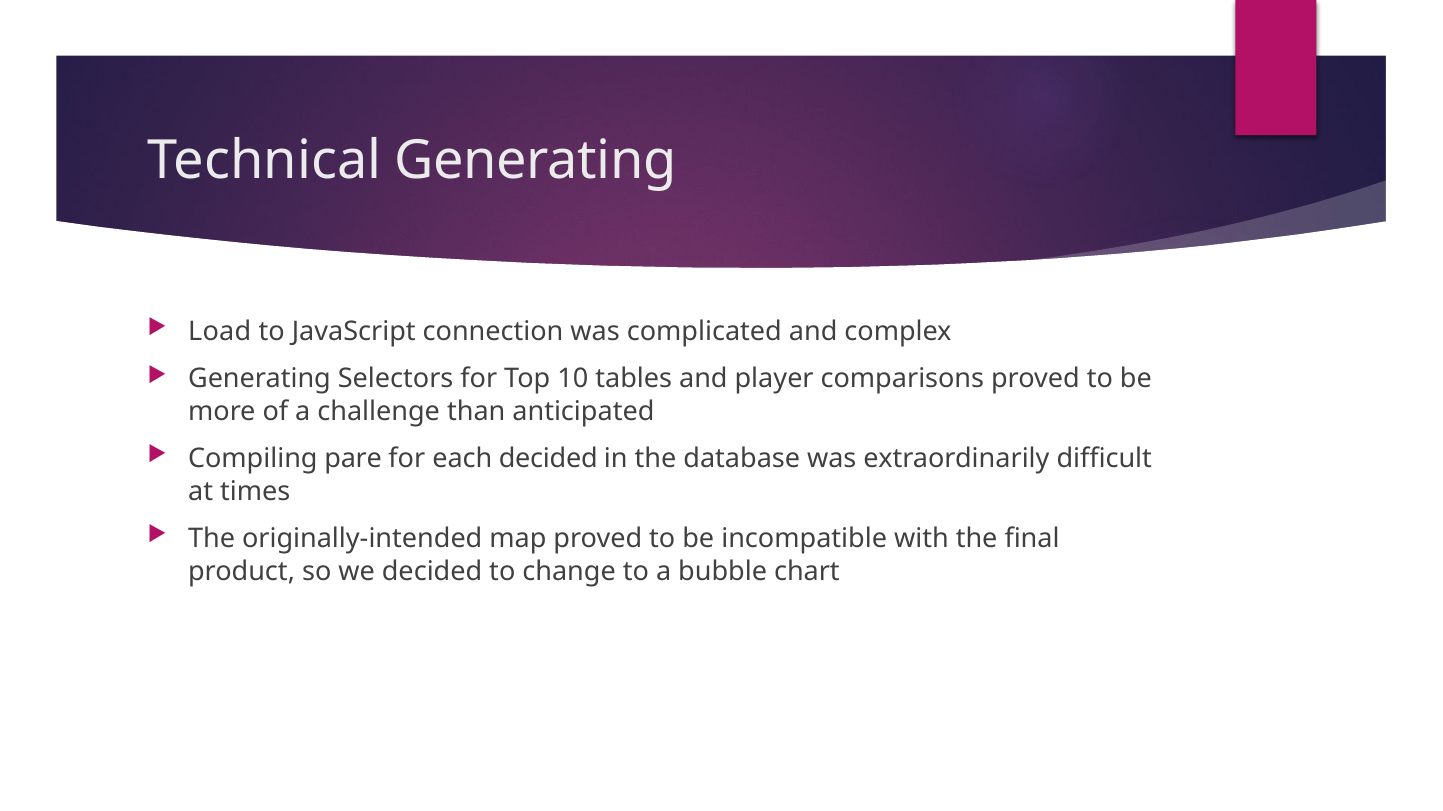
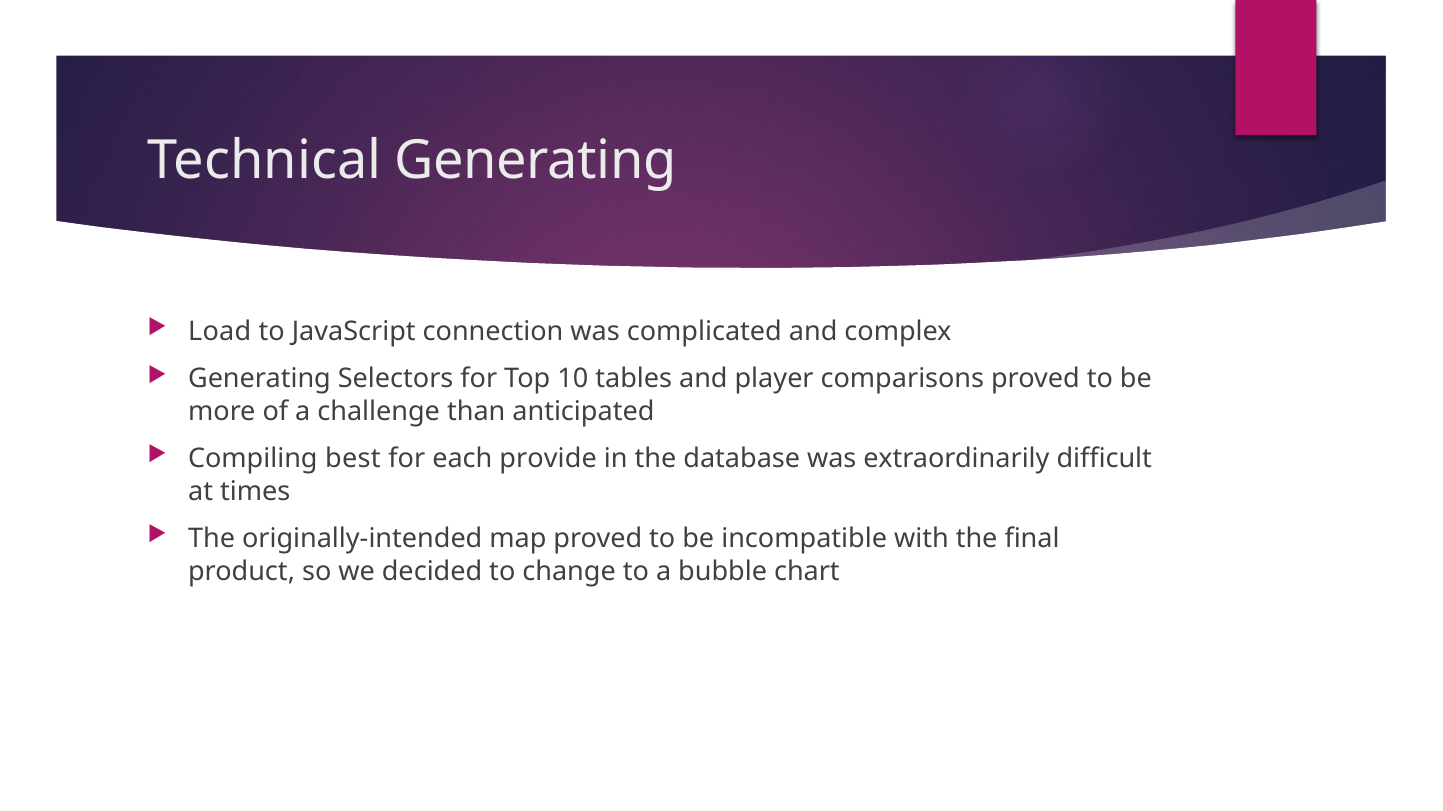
pare: pare -> best (353, 459)
each decided: decided -> provide (548, 459)
